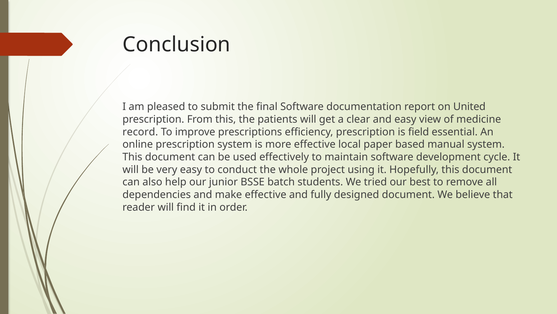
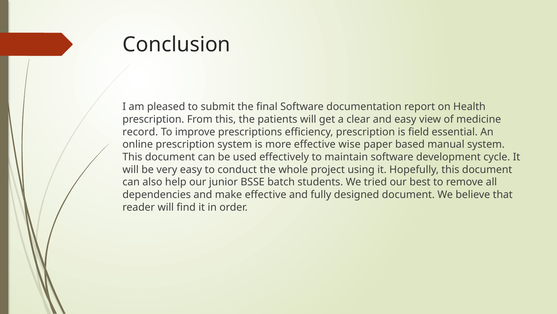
United: United -> Health (469, 107)
local: local -> wise (350, 144)
